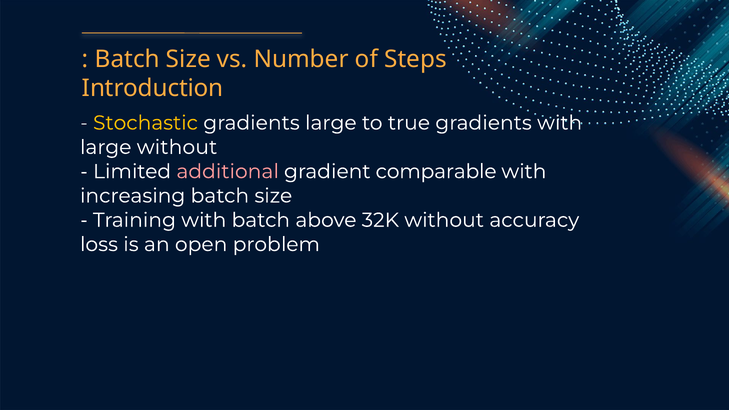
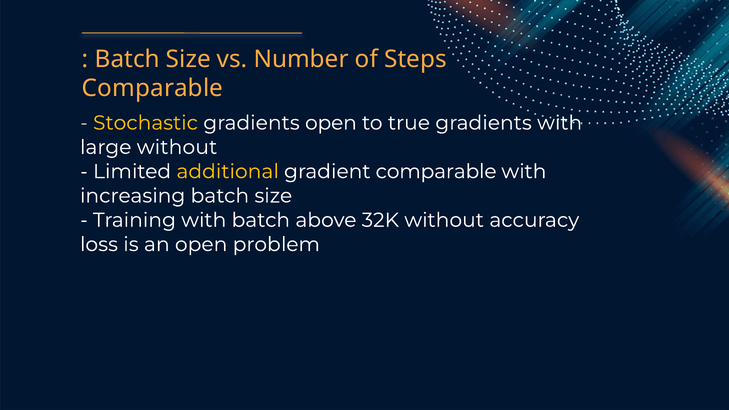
Introduction: Introduction -> Comparable (153, 88)
gradients large: large -> open (331, 123)
additional colour: pink -> yellow (228, 172)
